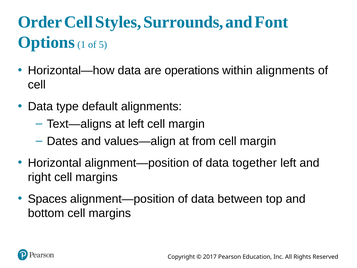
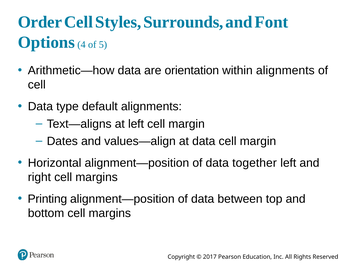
1: 1 -> 4 (82, 45)
Horizontal—how: Horizontal—how -> Arithmetic—how (71, 70)
operations: operations -> orientation (192, 70)
at from: from -> data (204, 141)
Spaces: Spaces -> Printing (47, 199)
